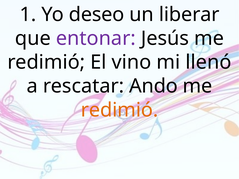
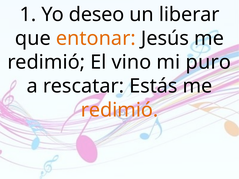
entonar colour: purple -> orange (96, 38)
llenó: llenó -> puro (208, 62)
Ando: Ando -> Estás (153, 86)
